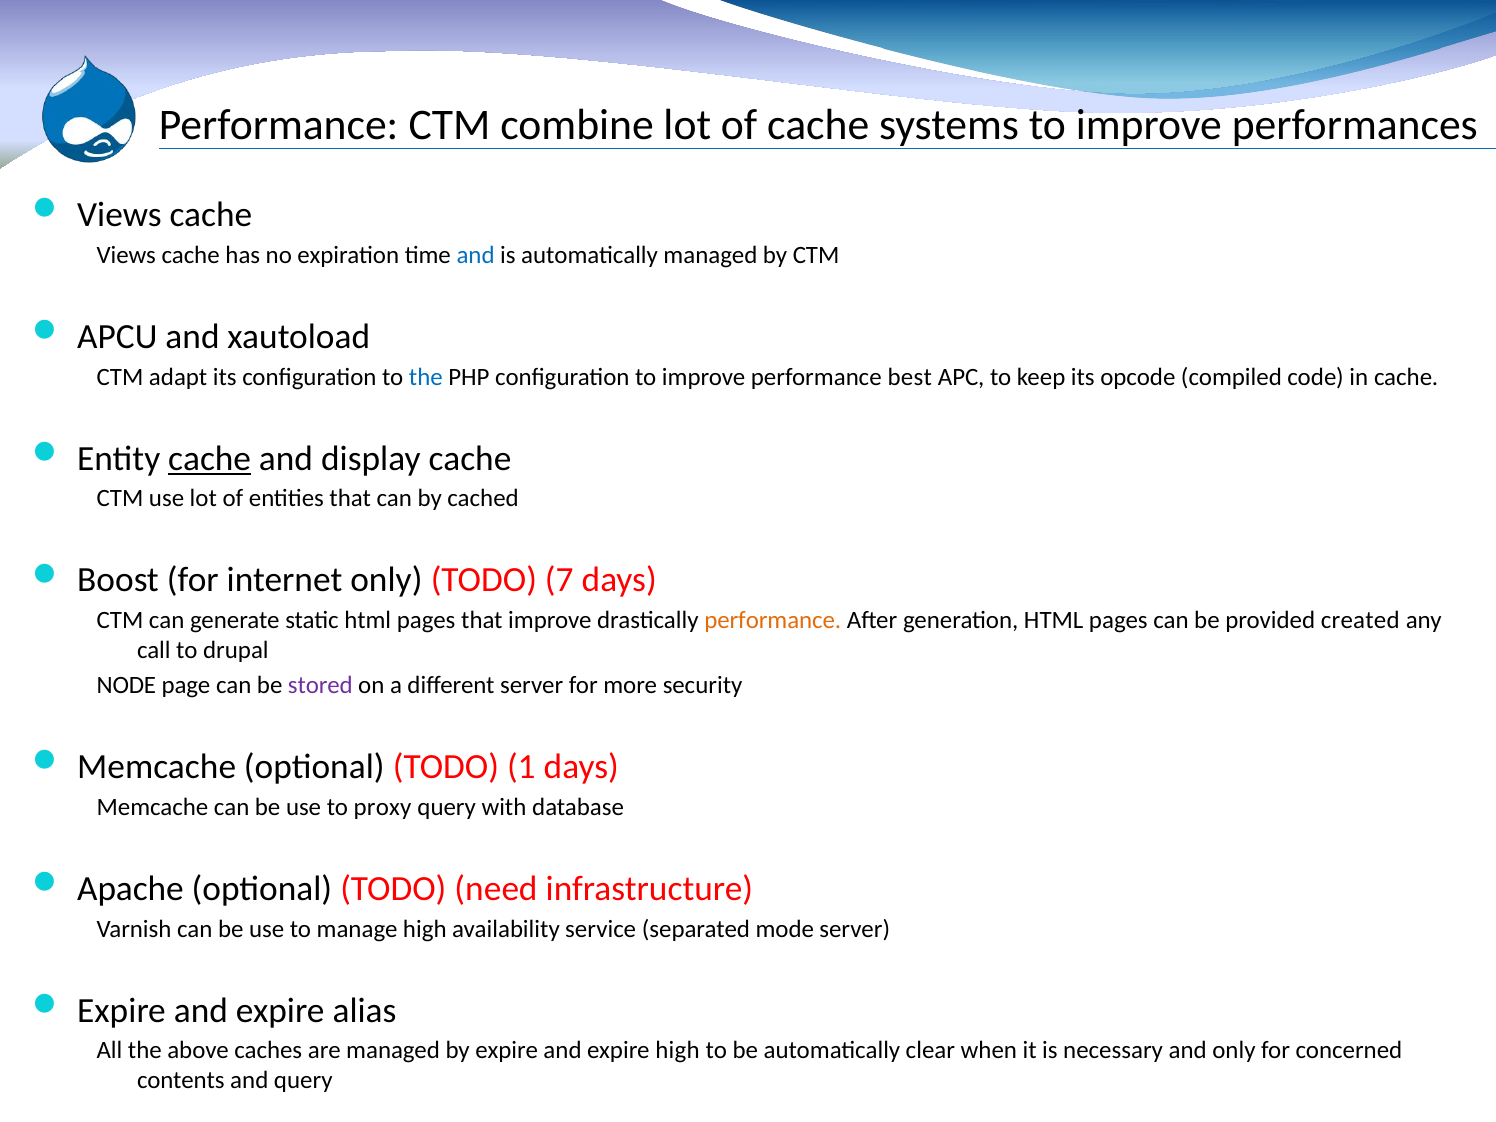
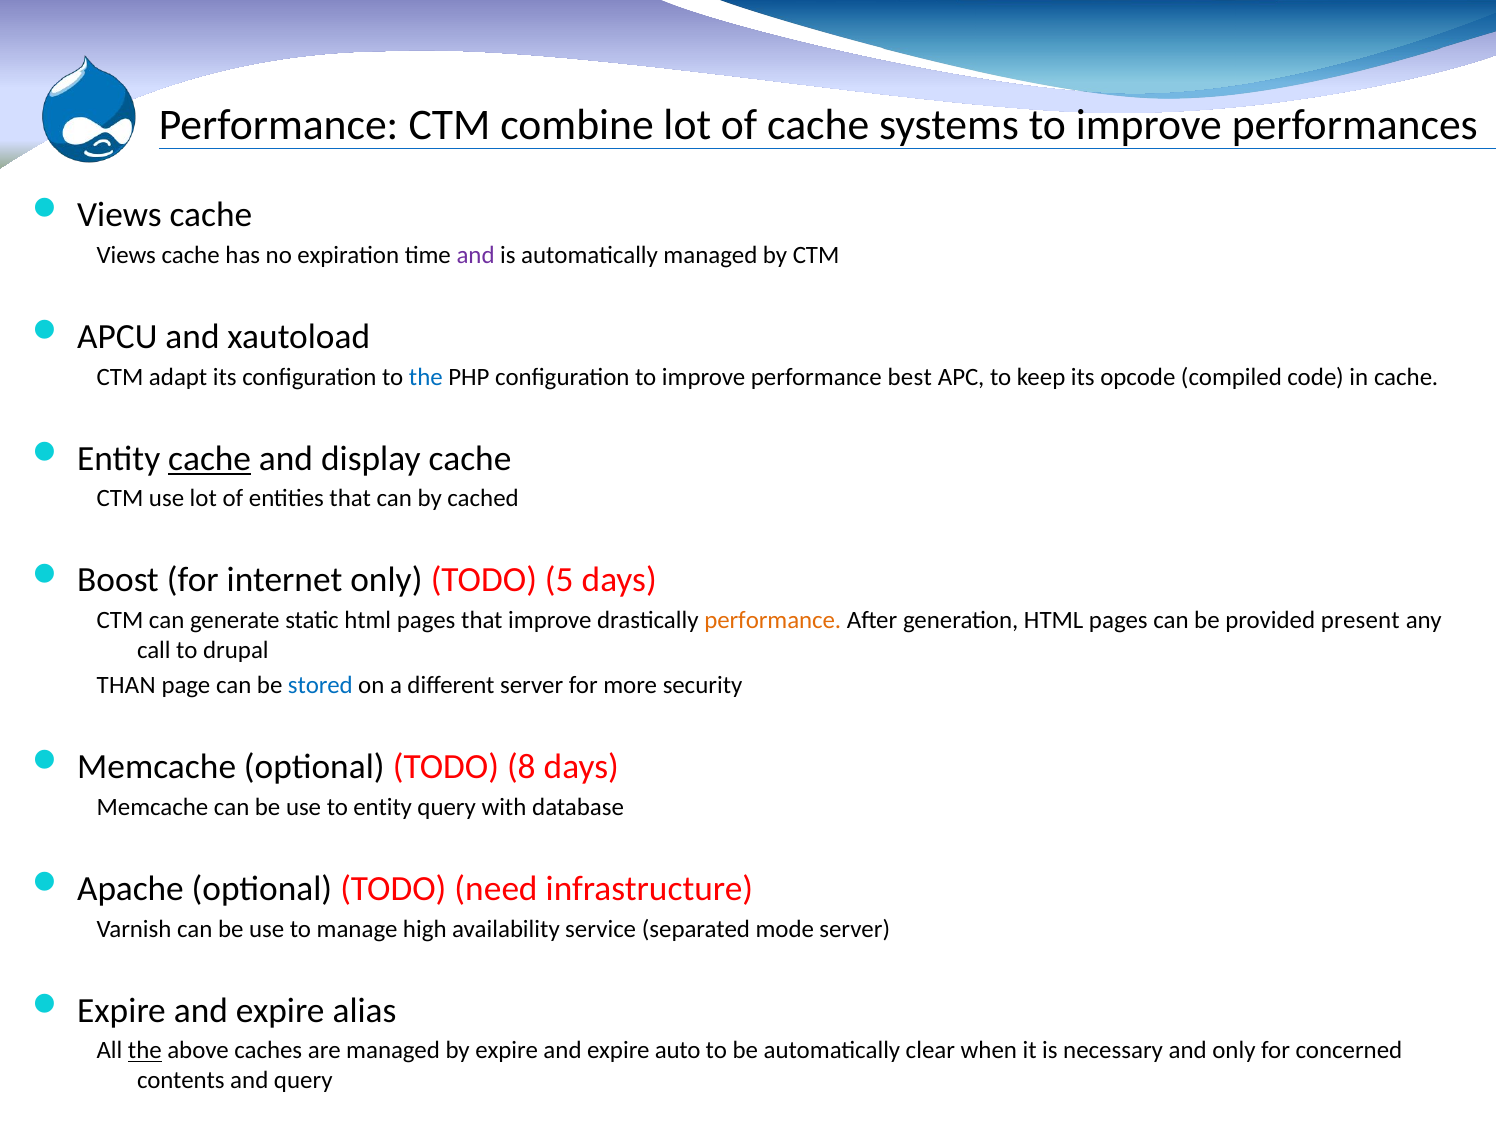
and colour: blue -> purple (476, 255)
7: 7 -> 5 (559, 580)
created: created -> present (1360, 621)
NODE: NODE -> THAN (126, 685)
stored colour: purple -> blue (320, 685)
1: 1 -> 8 (521, 767)
to proxy: proxy -> entity (383, 807)
the underline: none -> present (145, 1051)
expire high: high -> auto (678, 1051)
